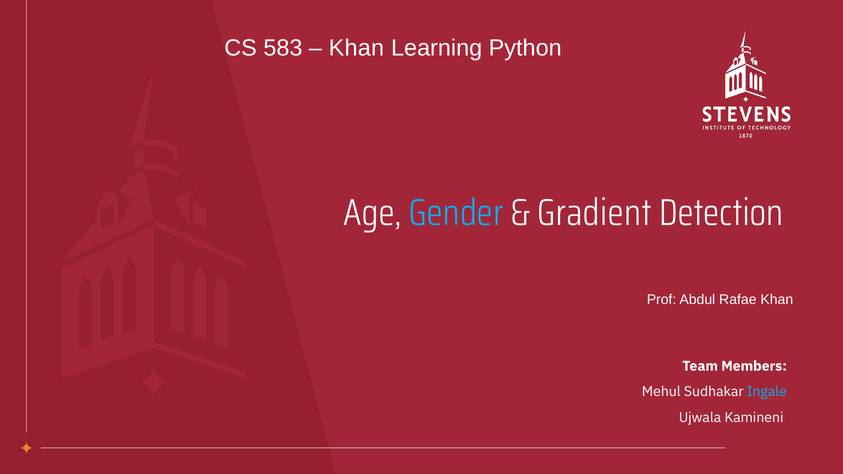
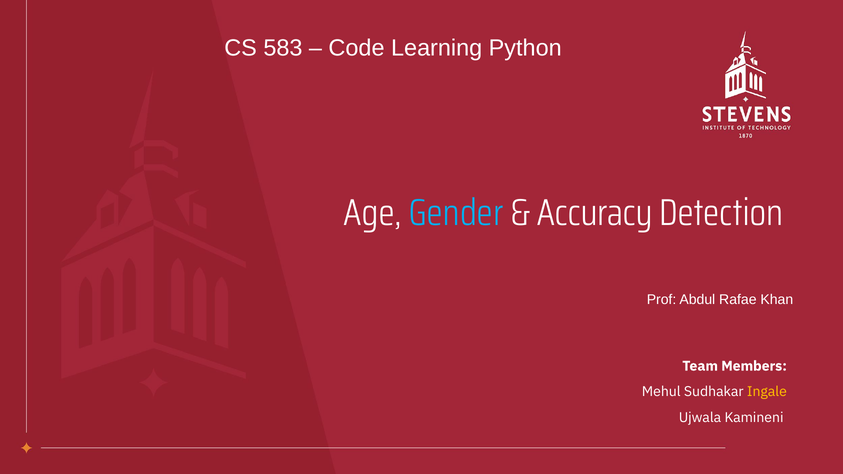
Khan: Khan -> Code (357, 48)
Gradient: Gradient -> Accuracy (595, 213)
Ingale colour: light blue -> yellow (767, 392)
